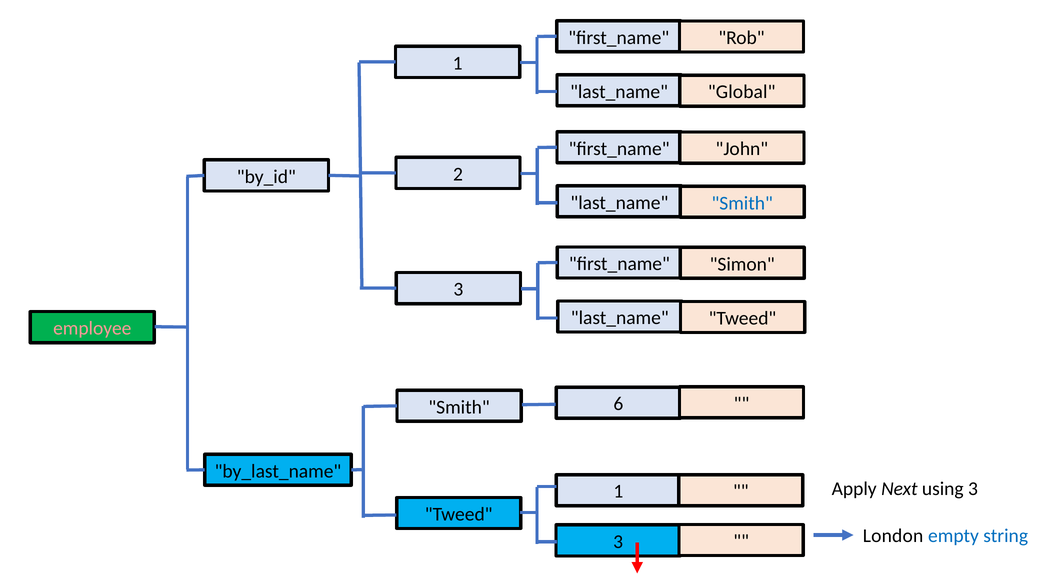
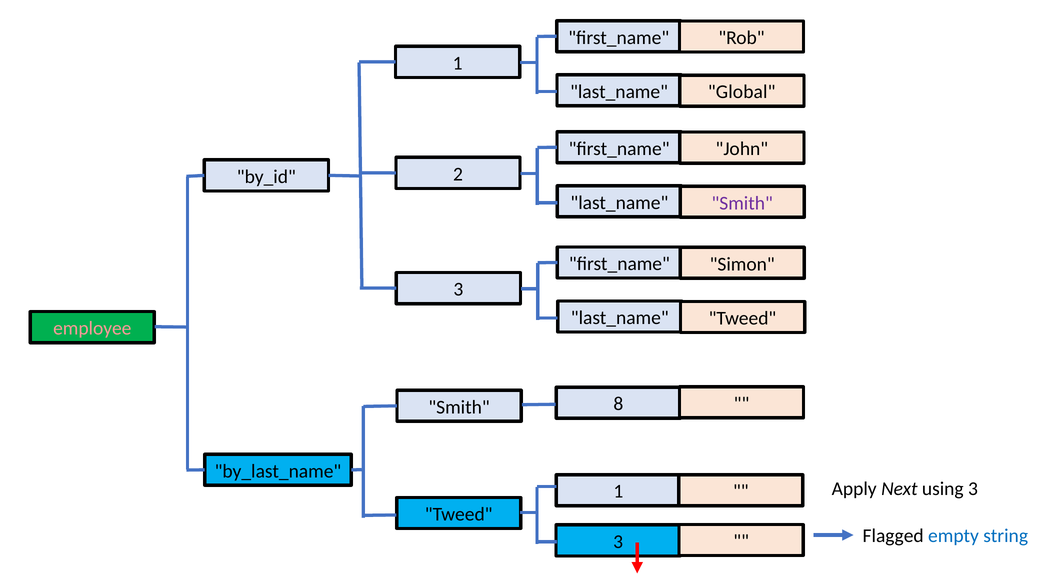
Smith colour: blue -> purple (742, 203)
6: 6 -> 8 (618, 404)
London: London -> Flagged (893, 536)
